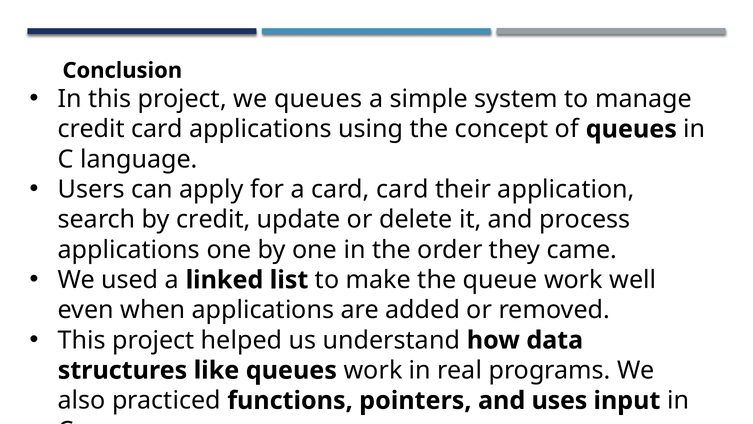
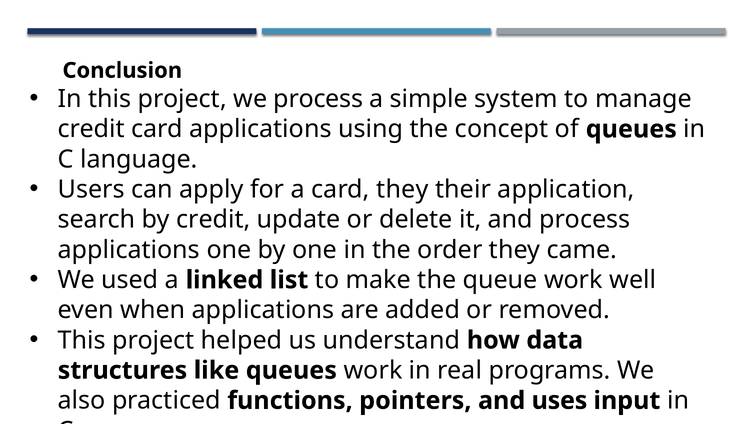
we queues: queues -> process (318, 99)
card card: card -> they (402, 189)
